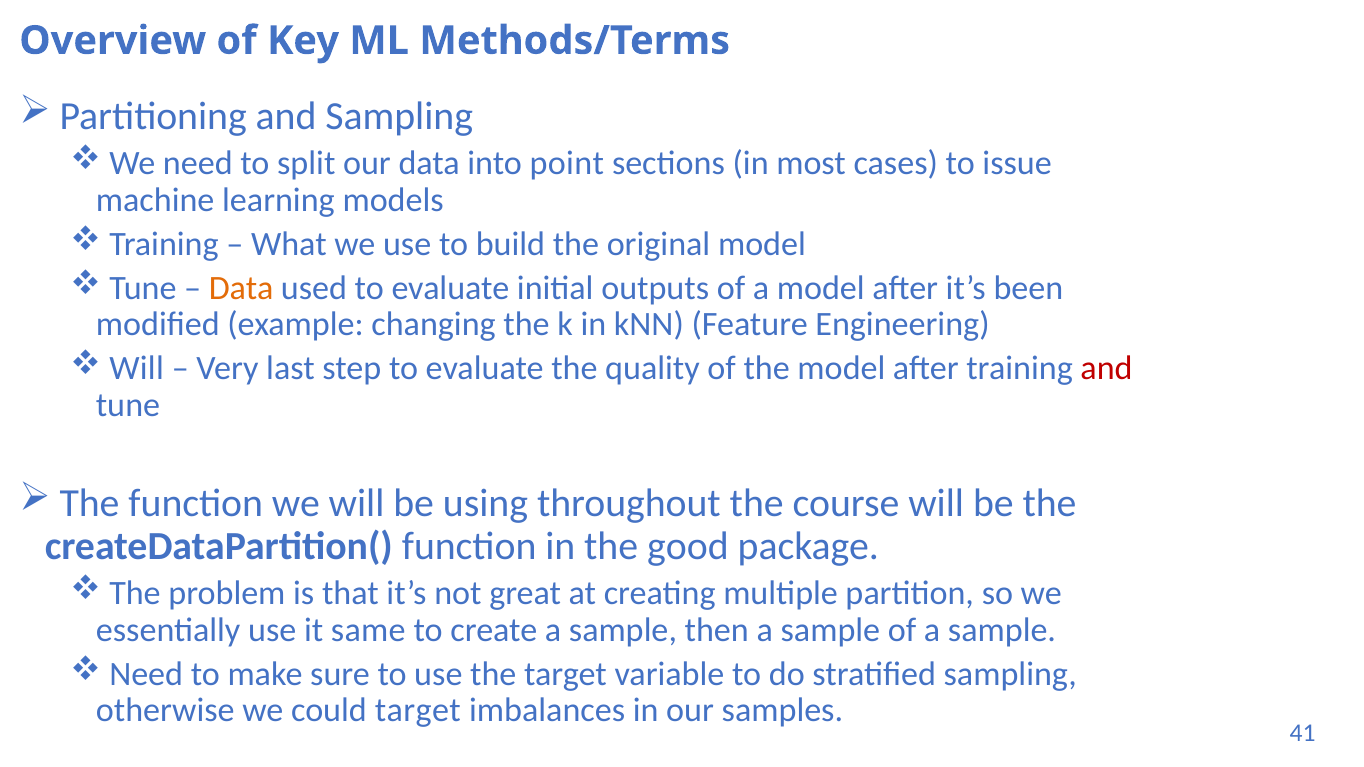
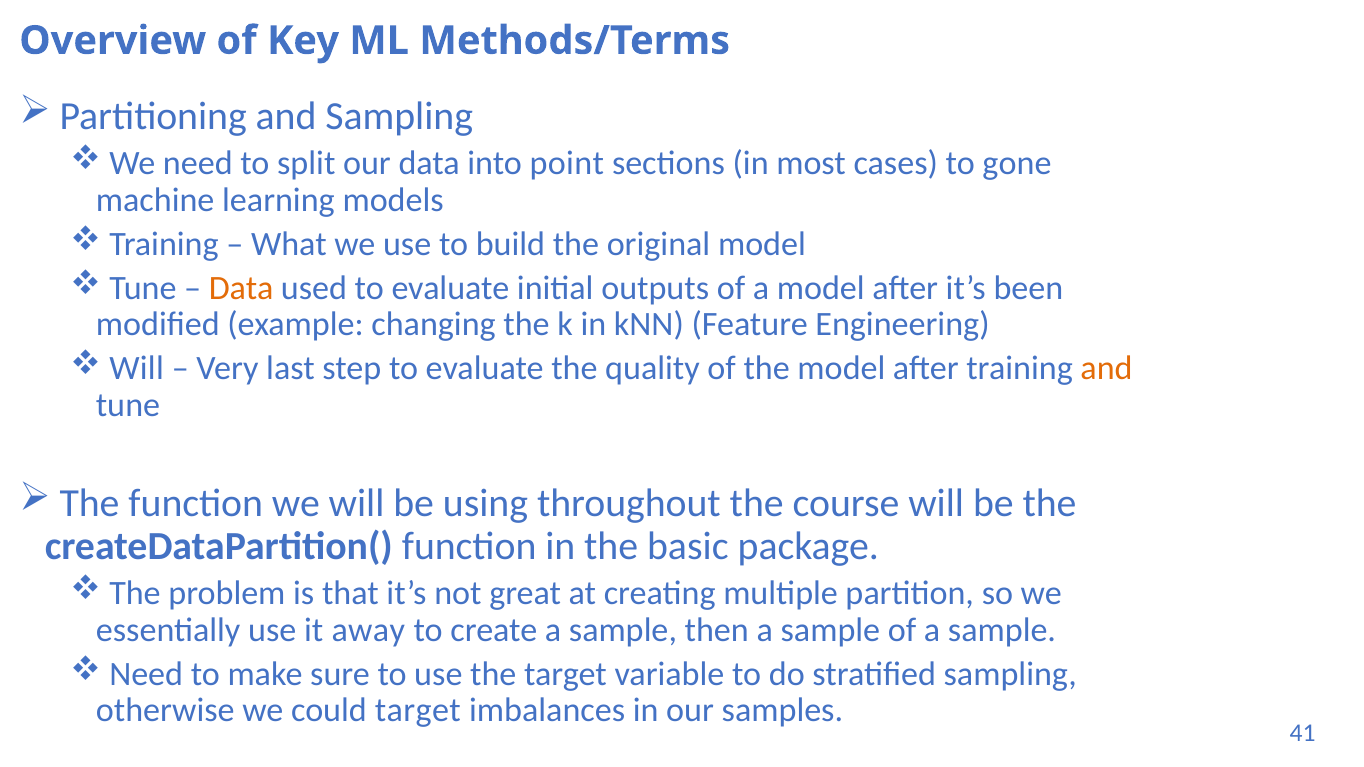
issue: issue -> gone (1017, 163)
and colour: red -> orange (1107, 369)
good: good -> basic (688, 546)
same: same -> away (368, 630)
